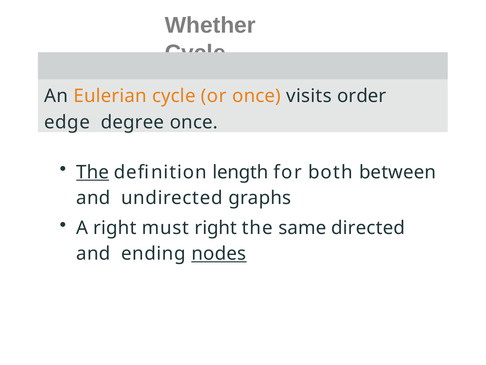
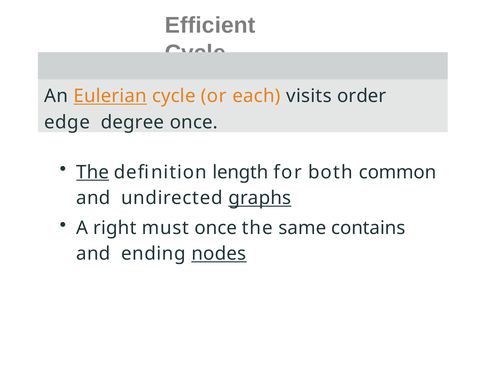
Whether: Whether -> Efficient (210, 25)
Eulerian underline: none -> present (110, 96)
or once: once -> each (256, 96)
between: between -> common (398, 172)
graphs underline: none -> present (260, 198)
must right: right -> once (216, 228)
directed: directed -> contains (368, 228)
